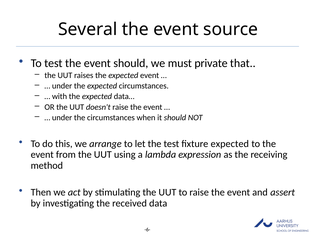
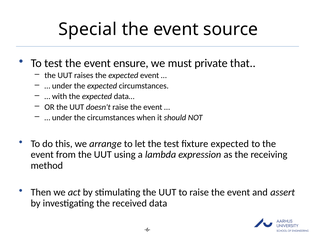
Several: Several -> Special (88, 29)
event should: should -> ensure (131, 63)
